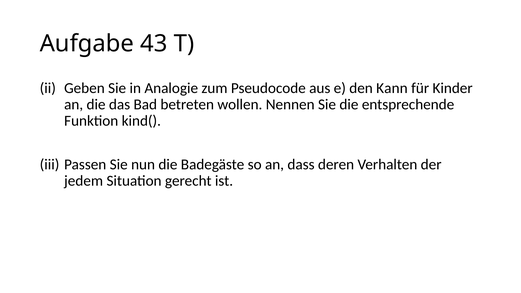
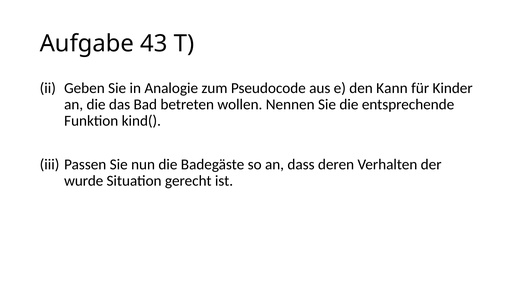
jedem: jedem -> wurde (84, 181)
